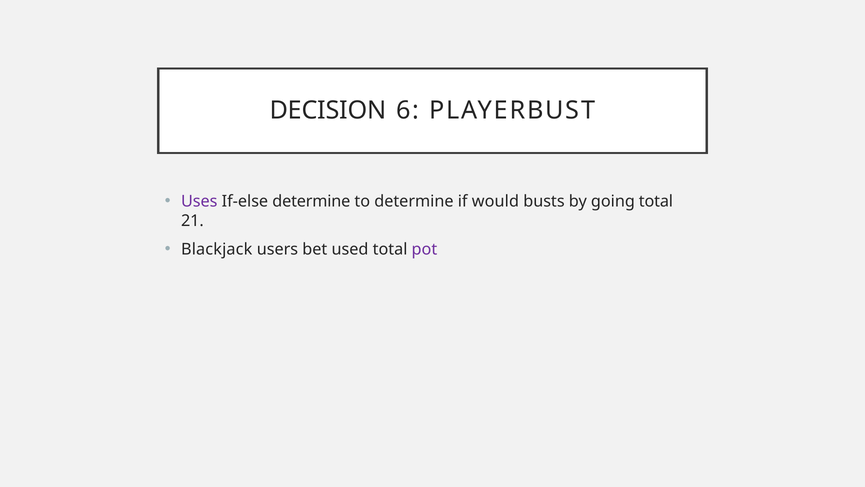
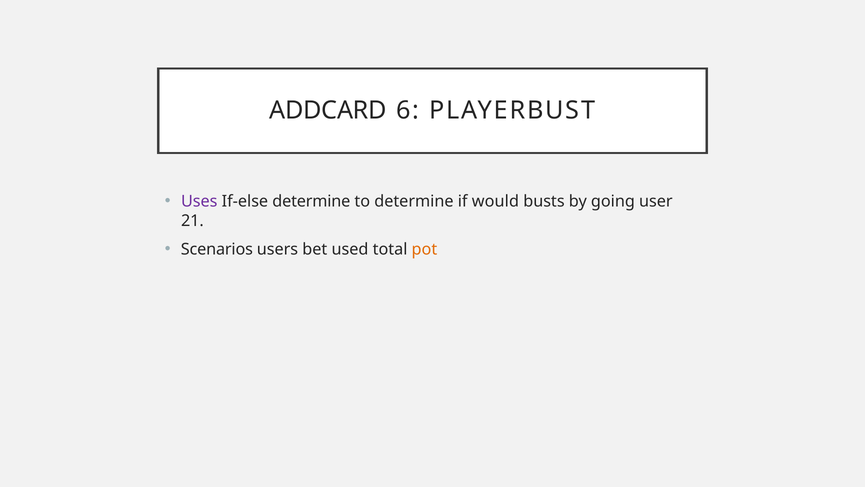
DECISION: DECISION -> ADDCARD (328, 110)
going total: total -> user (656, 201)
Blackjack: Blackjack -> Scenarios (217, 249)
pot colour: purple -> orange (424, 249)
